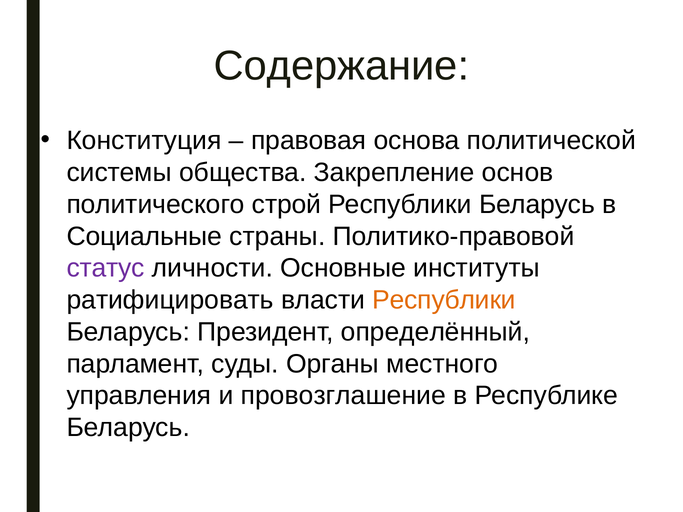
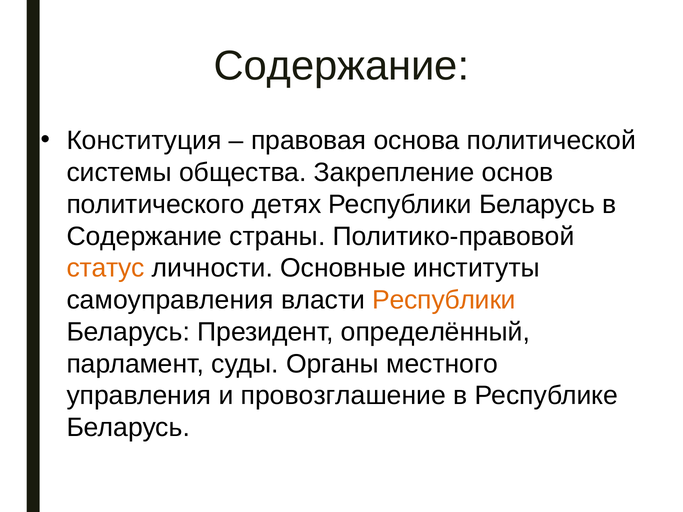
строй: строй -> детях (287, 205)
Социальные: Социальные -> Содержание (144, 236)
статус colour: purple -> orange (106, 268)
ратифицировать: ратифицировать -> самоуправления (170, 300)
